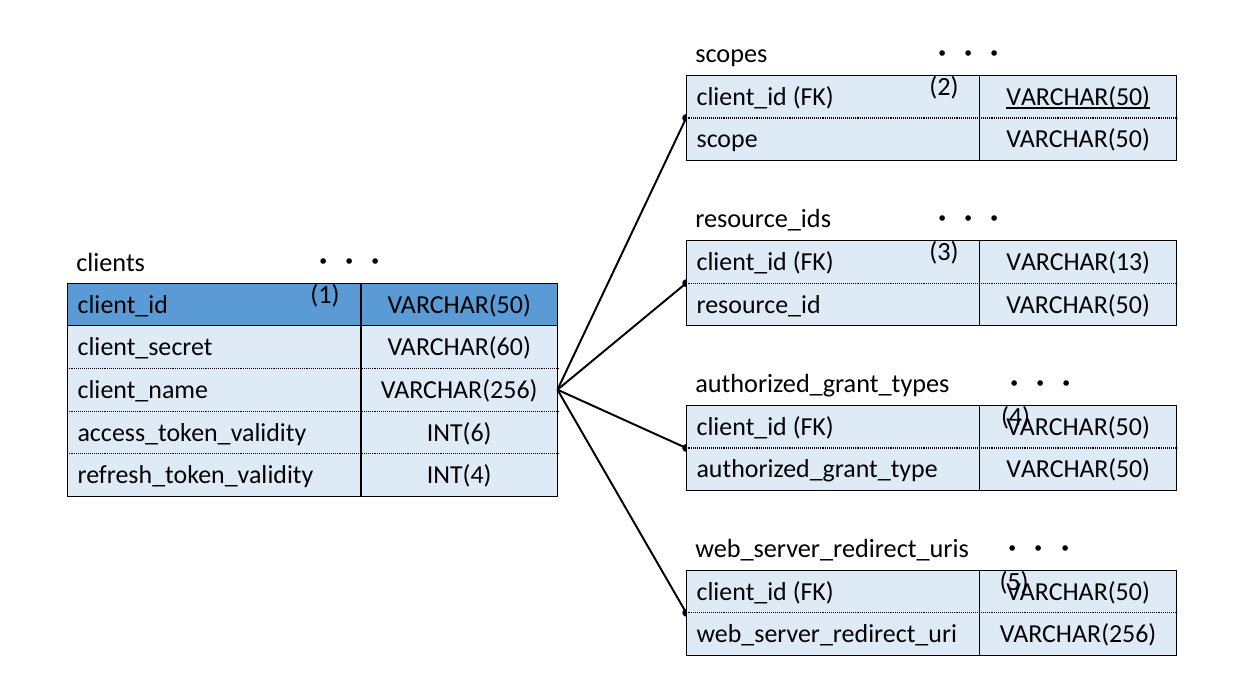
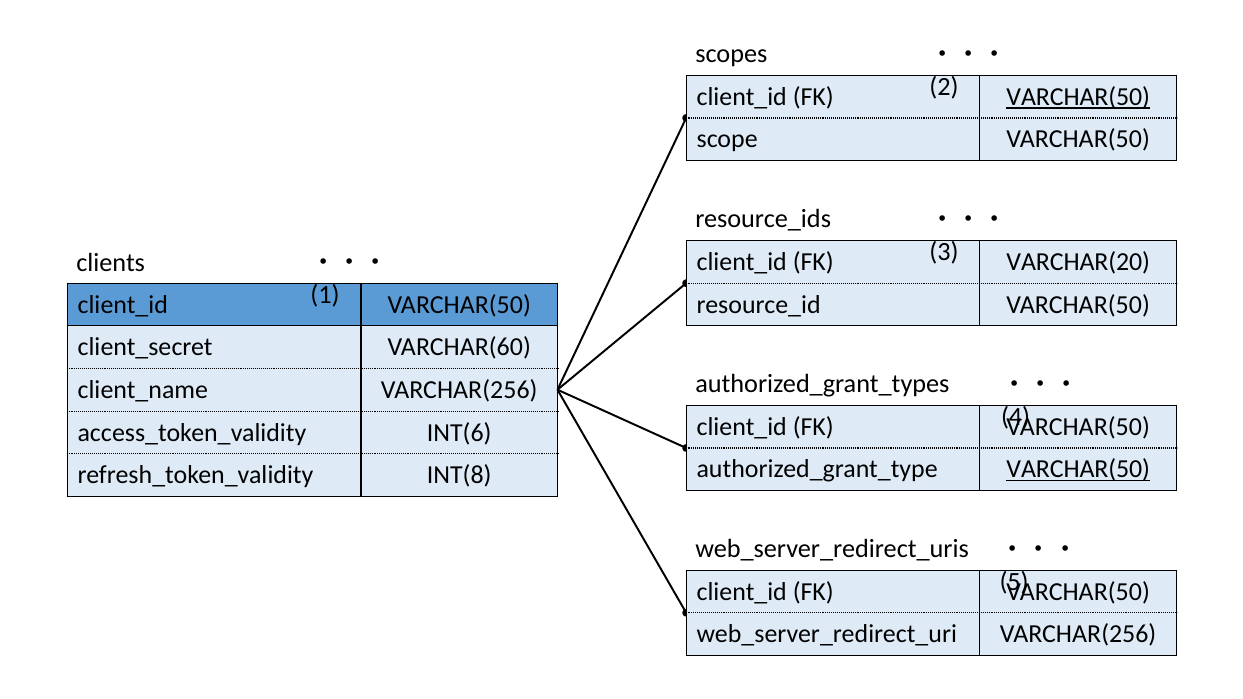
VARCHAR(13: VARCHAR(13 -> VARCHAR(20 (1078, 262)
VARCHAR(50 underline: none -> present (1078, 470)
INT(4: INT(4 -> INT(8 (459, 475)
